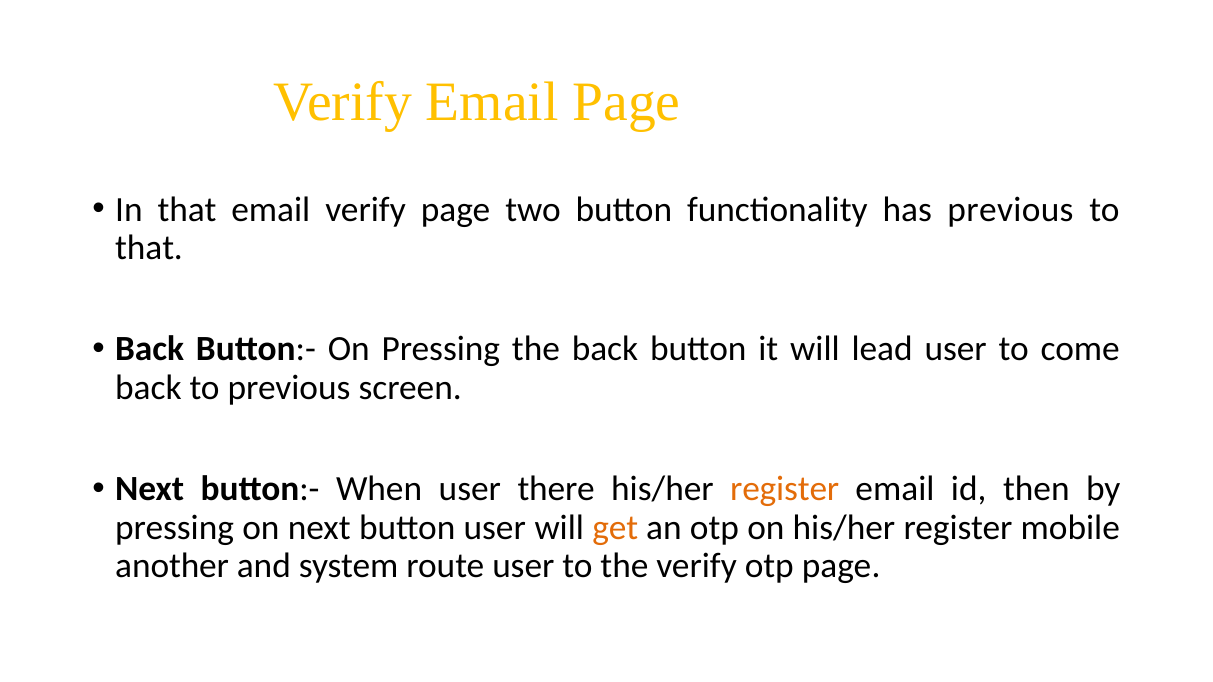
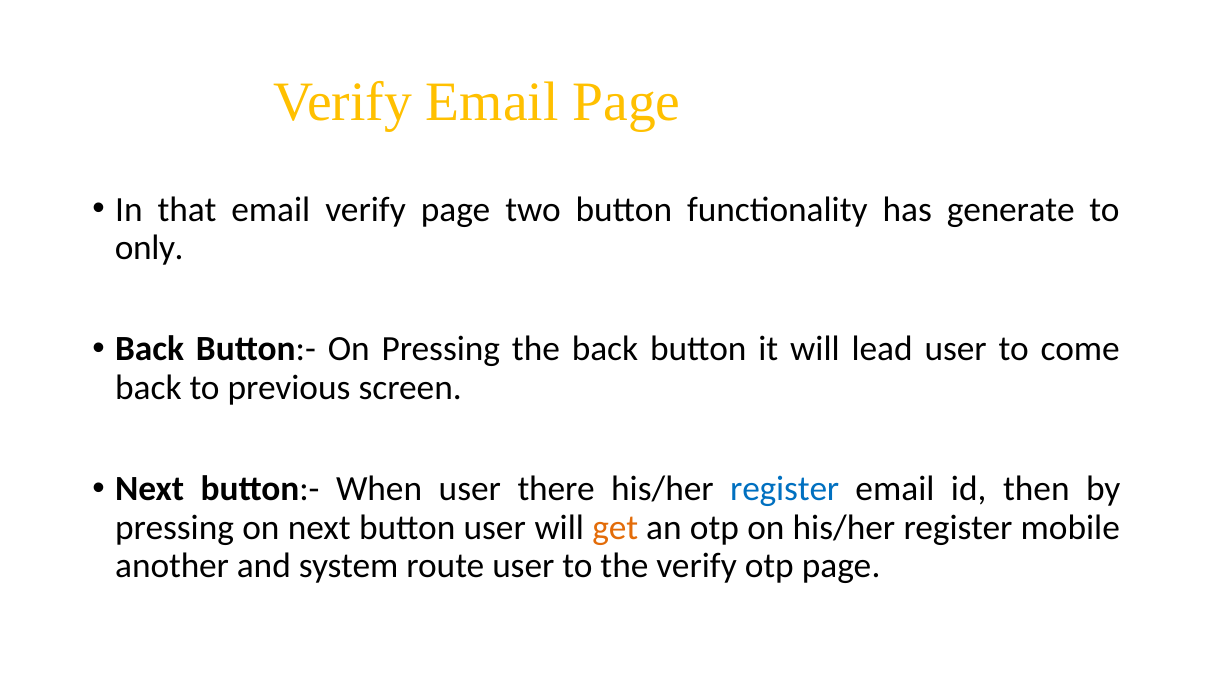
has previous: previous -> generate (1011, 210)
that: that -> only (149, 248)
register colour: orange -> blue (785, 489)
